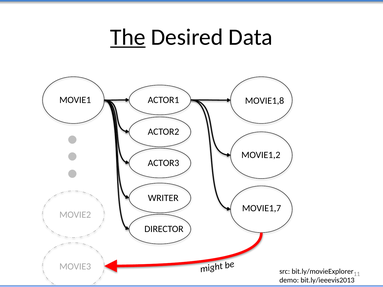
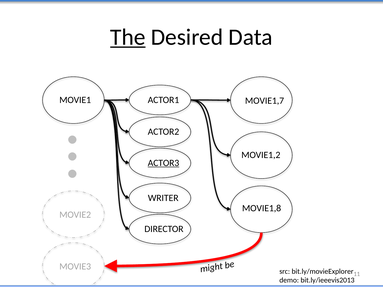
MOVIE1,8: MOVIE1,8 -> MOVIE1,7 (265, 101)
ACTOR3 underline: none -> present (164, 163)
MOVIE1,7: MOVIE1,7 -> MOVIE1,8 (262, 209)
